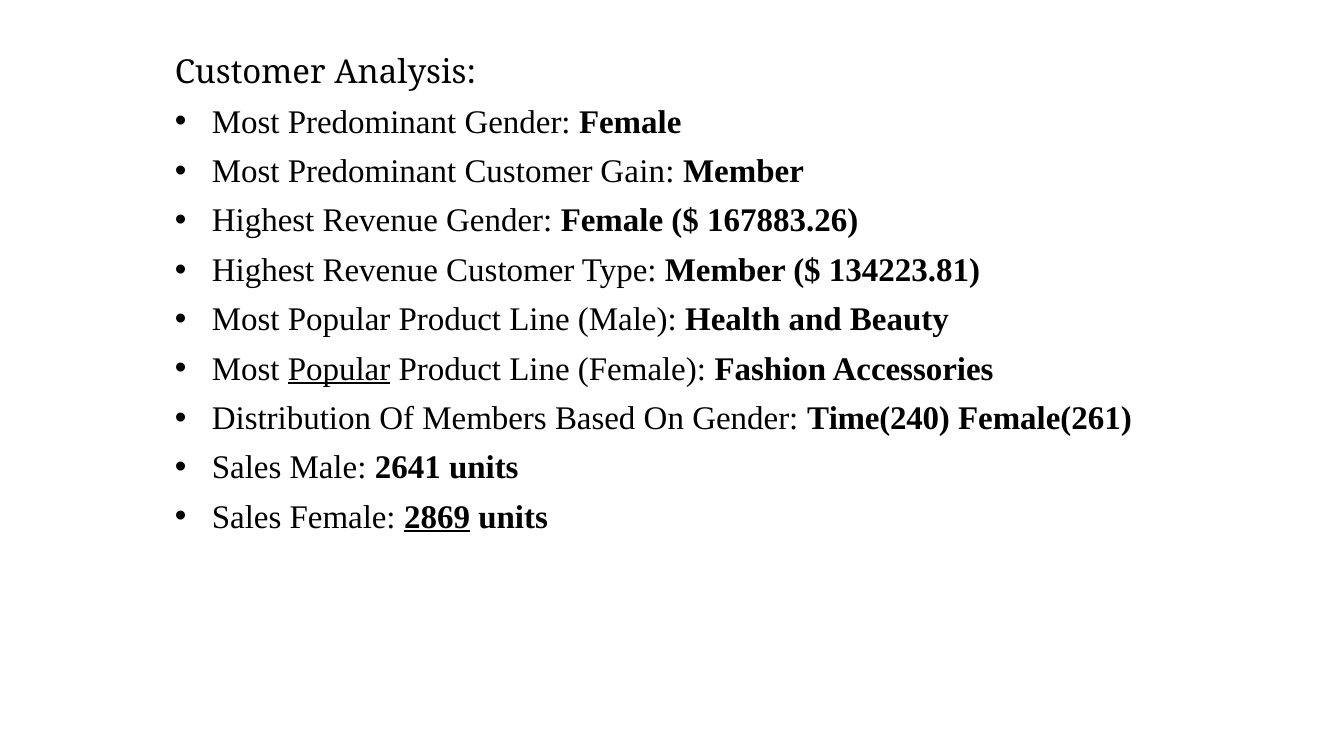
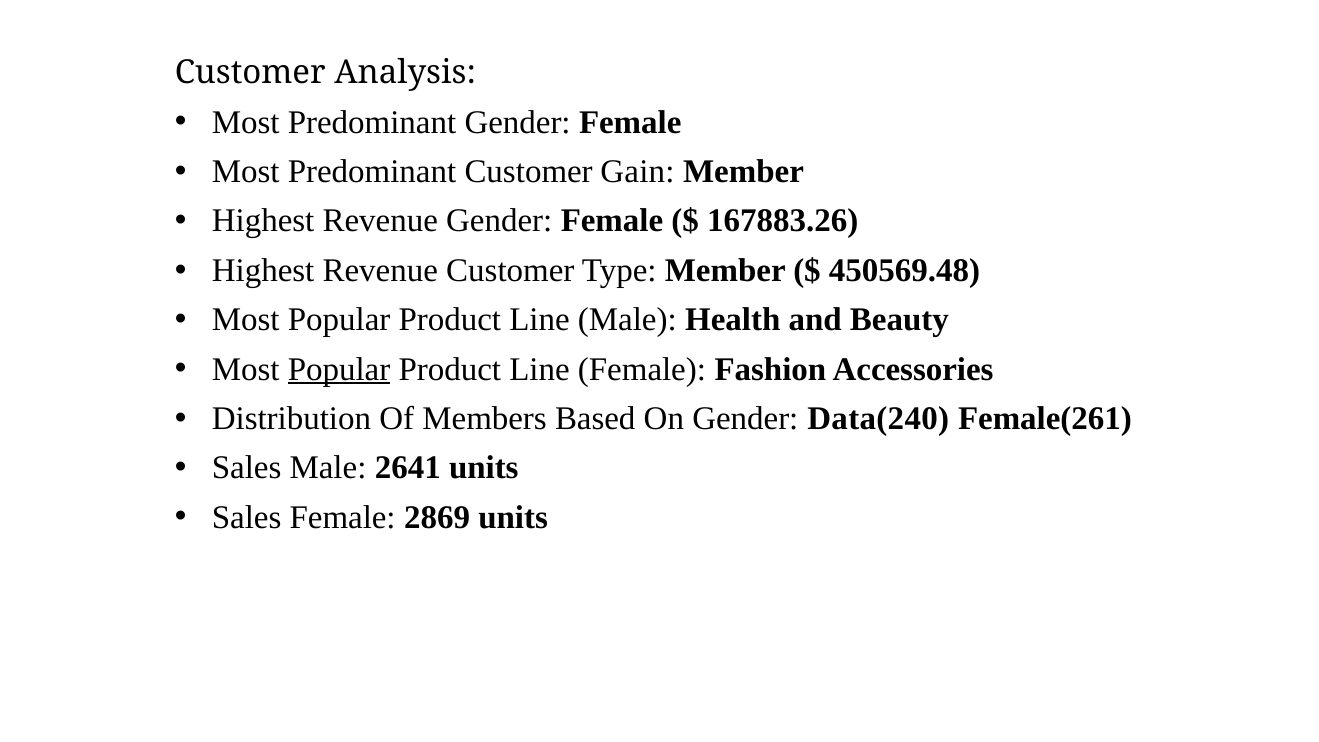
134223.81: 134223.81 -> 450569.48 (904, 270)
Time(240: Time(240 -> Data(240 (878, 418)
2869 underline: present -> none (437, 517)
